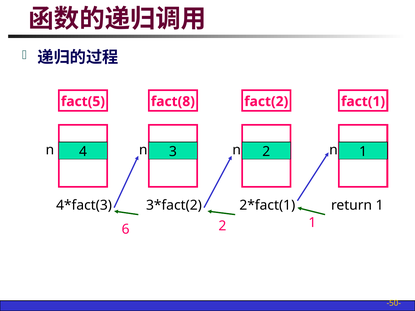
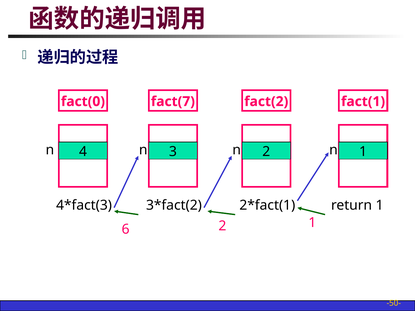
fact(5: fact(5 -> fact(0 (83, 102)
fact(8: fact(8 -> fact(7 (173, 102)
